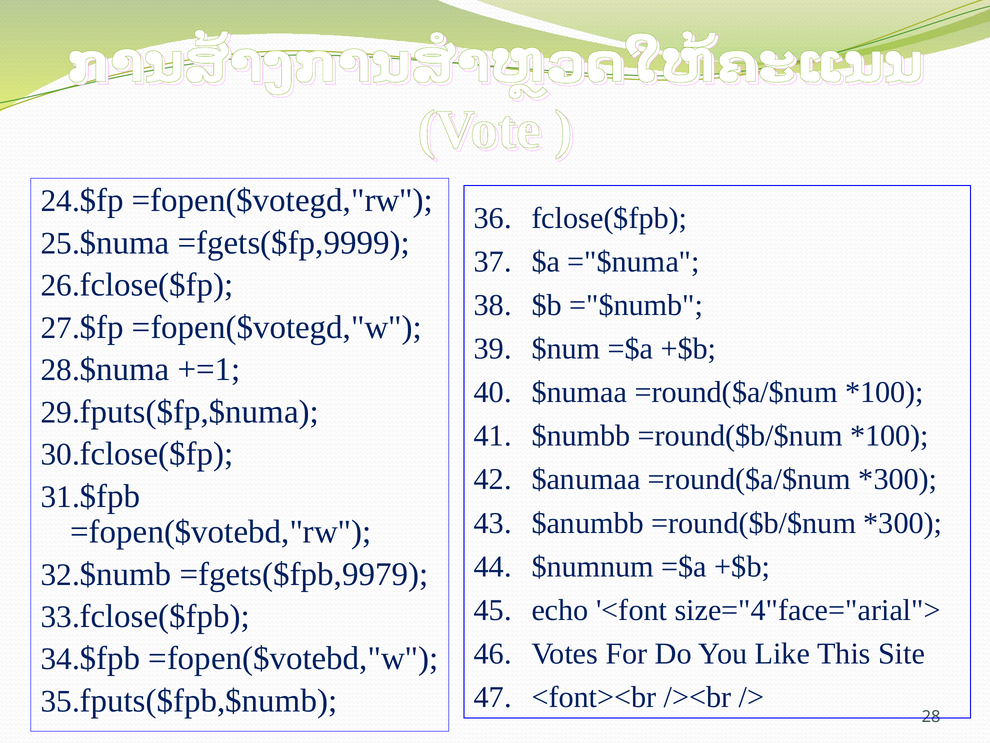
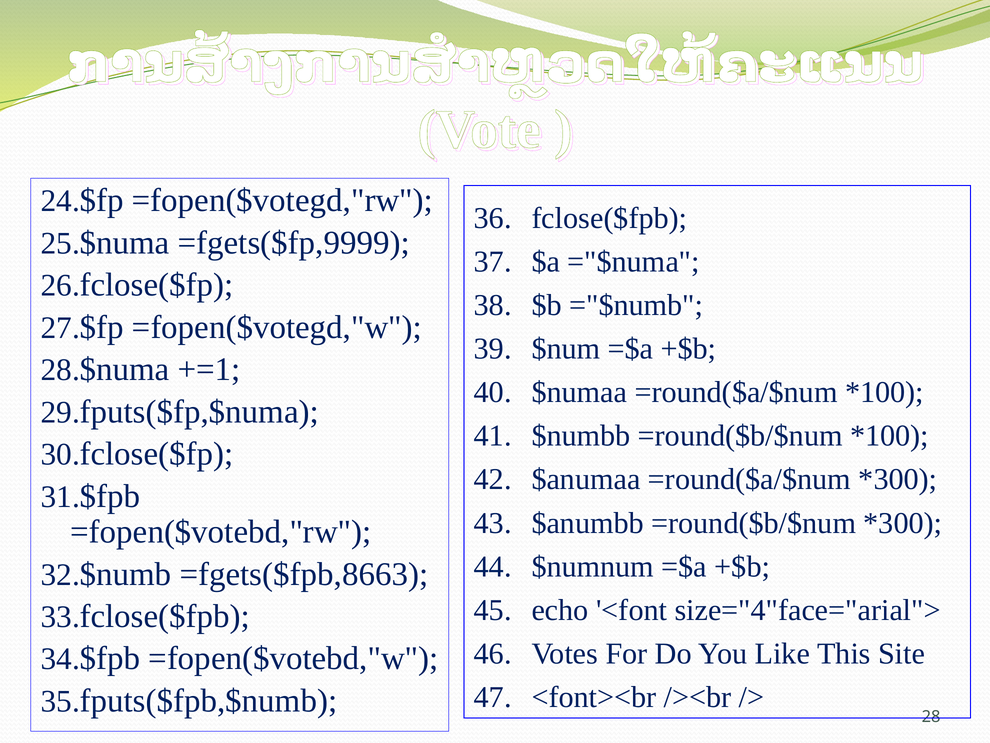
=fgets($fpb,9979: =fgets($fpb,9979 -> =fgets($fpb,8663 (304, 574)
